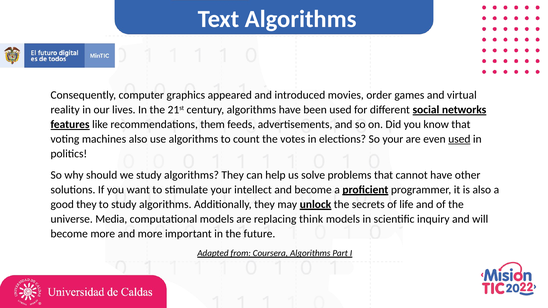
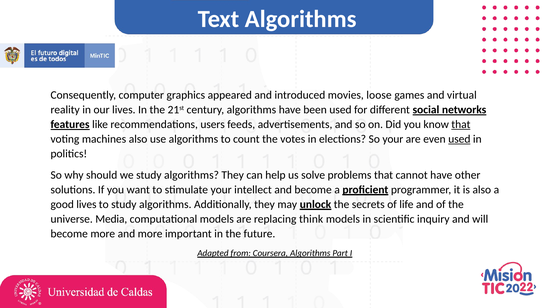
order: order -> loose (379, 95)
them: them -> users (213, 125)
that underline: none -> present (461, 125)
good they: they -> lives (86, 205)
